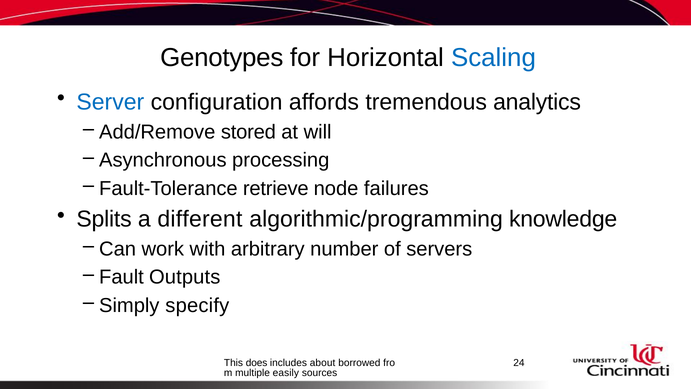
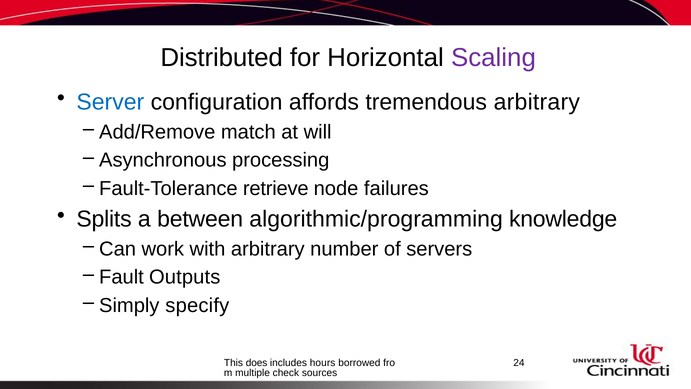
Genotypes: Genotypes -> Distributed (222, 57)
Scaling colour: blue -> purple (493, 57)
tremendous analytics: analytics -> arbitrary (537, 102)
stored: stored -> match (248, 132)
different: different -> between (200, 219)
about: about -> hours (323, 362)
easily: easily -> check (286, 372)
